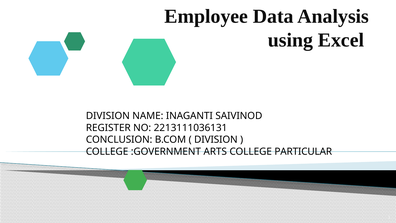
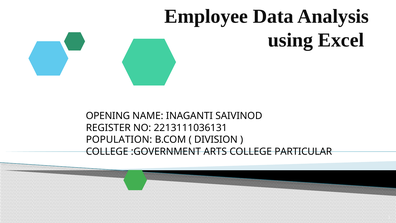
DIVISION: DIVISION -> OPENING (108, 116)
CONCLUSION: CONCLUSION -> POPULATION (119, 139)
